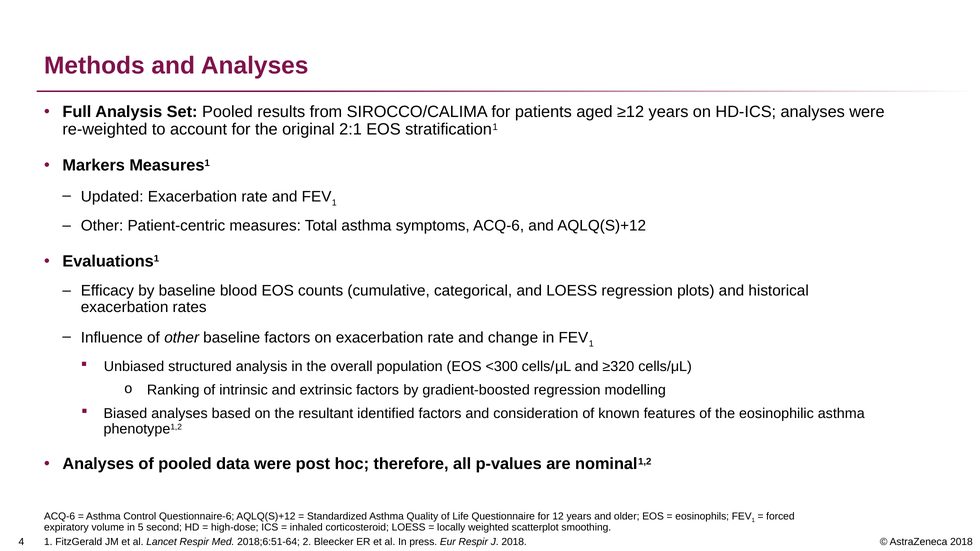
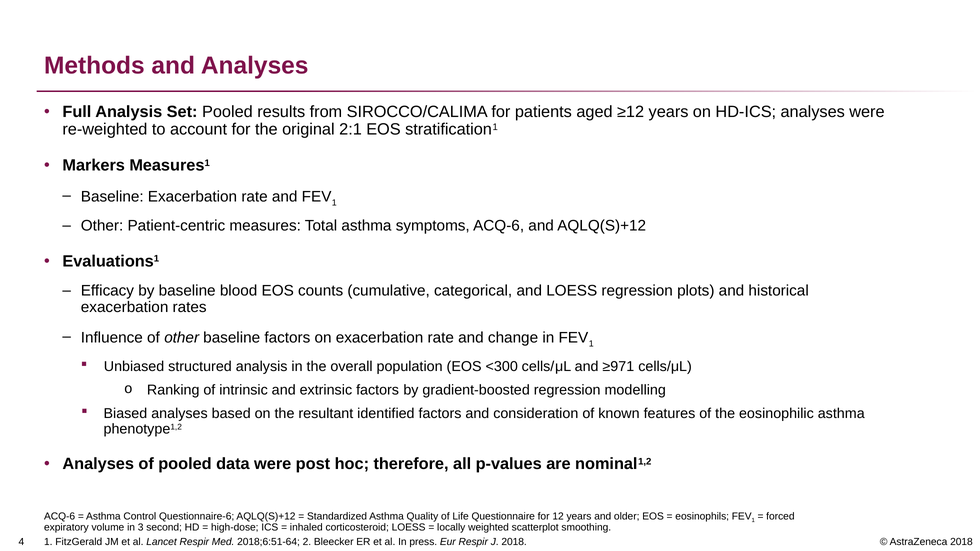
Updated: Updated -> Baseline (112, 197)
≥320: ≥320 -> ≥971 (618, 367)
5: 5 -> 3 (141, 528)
